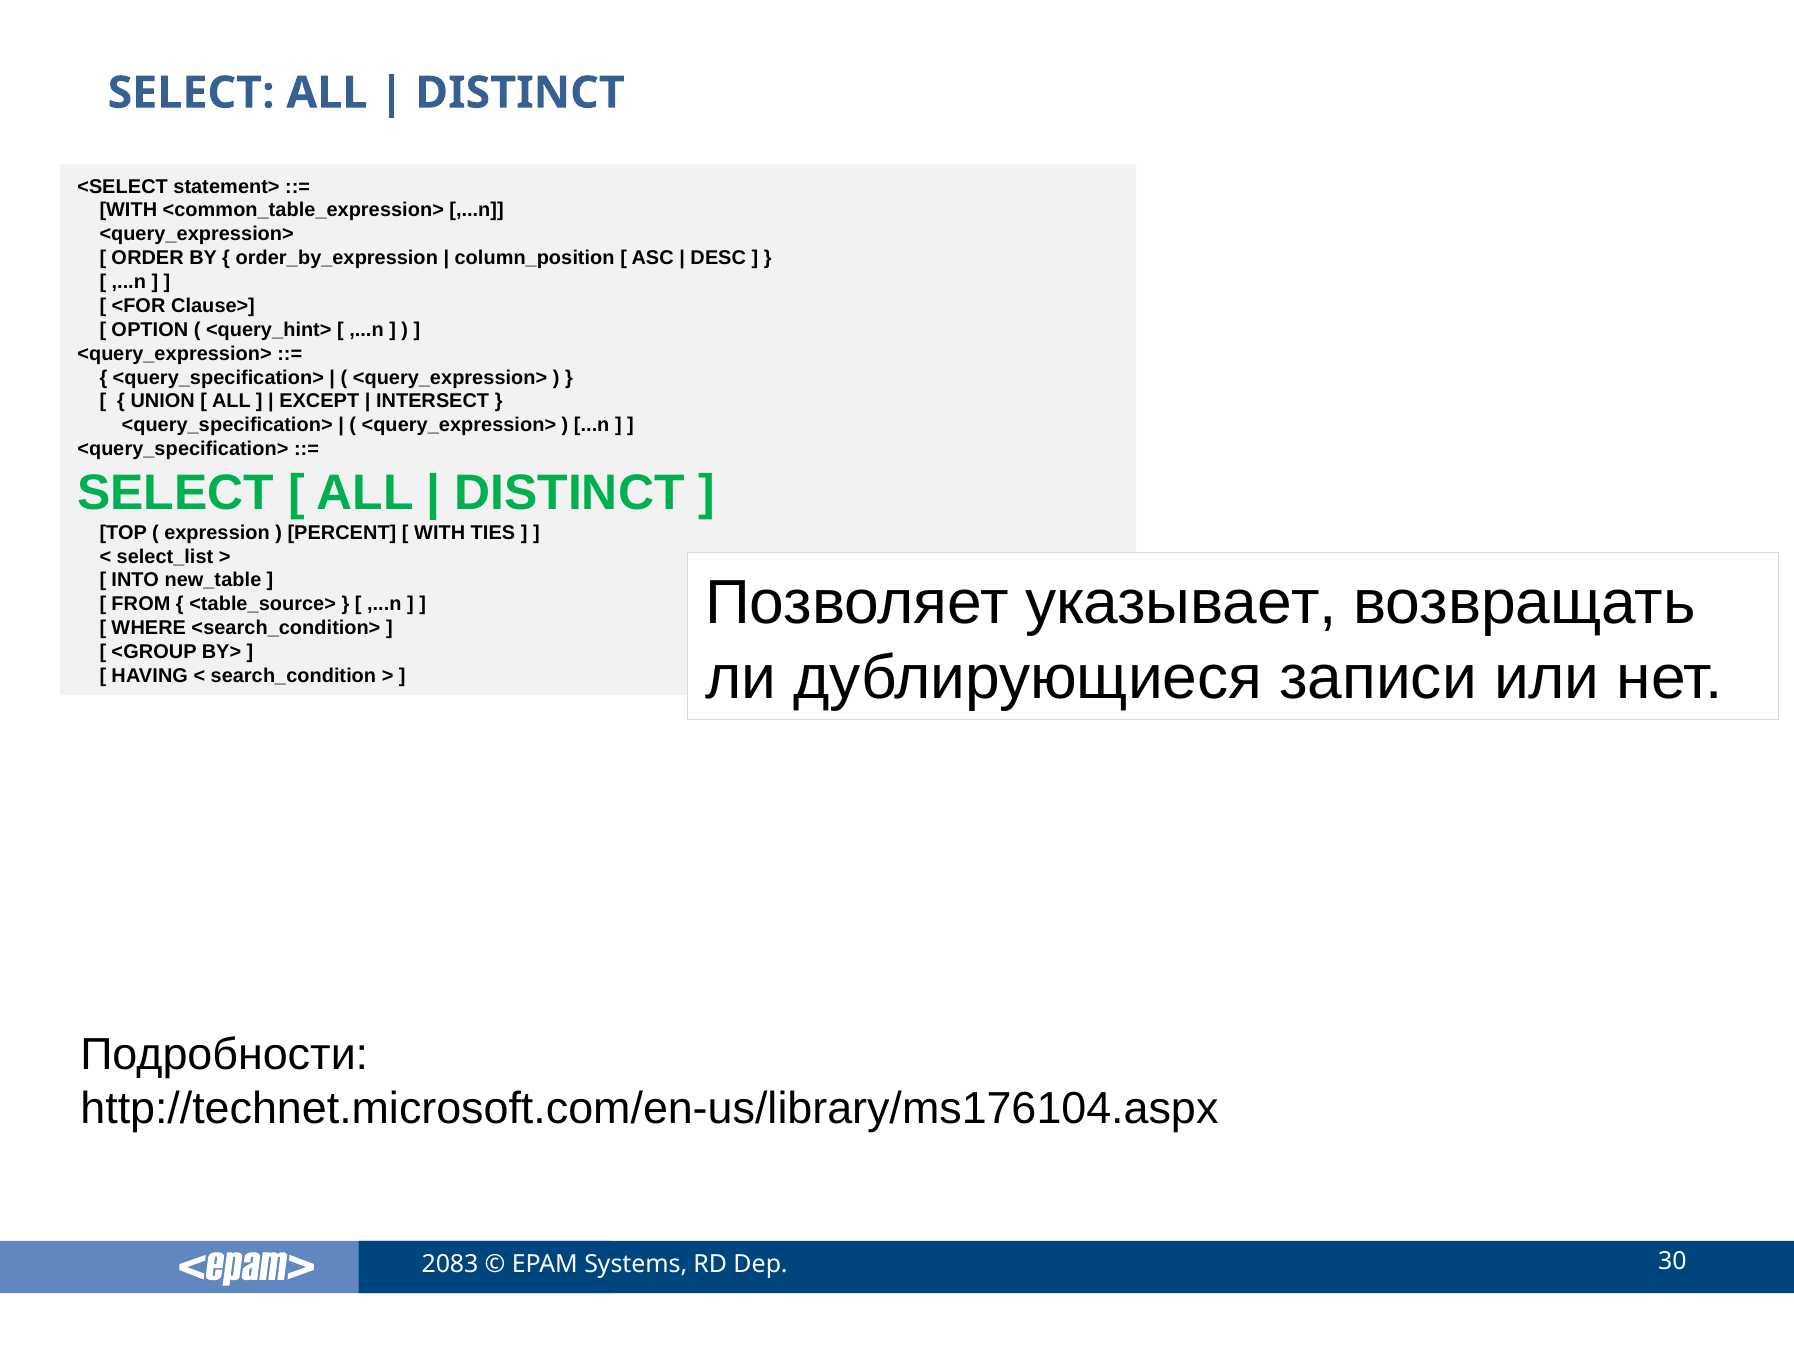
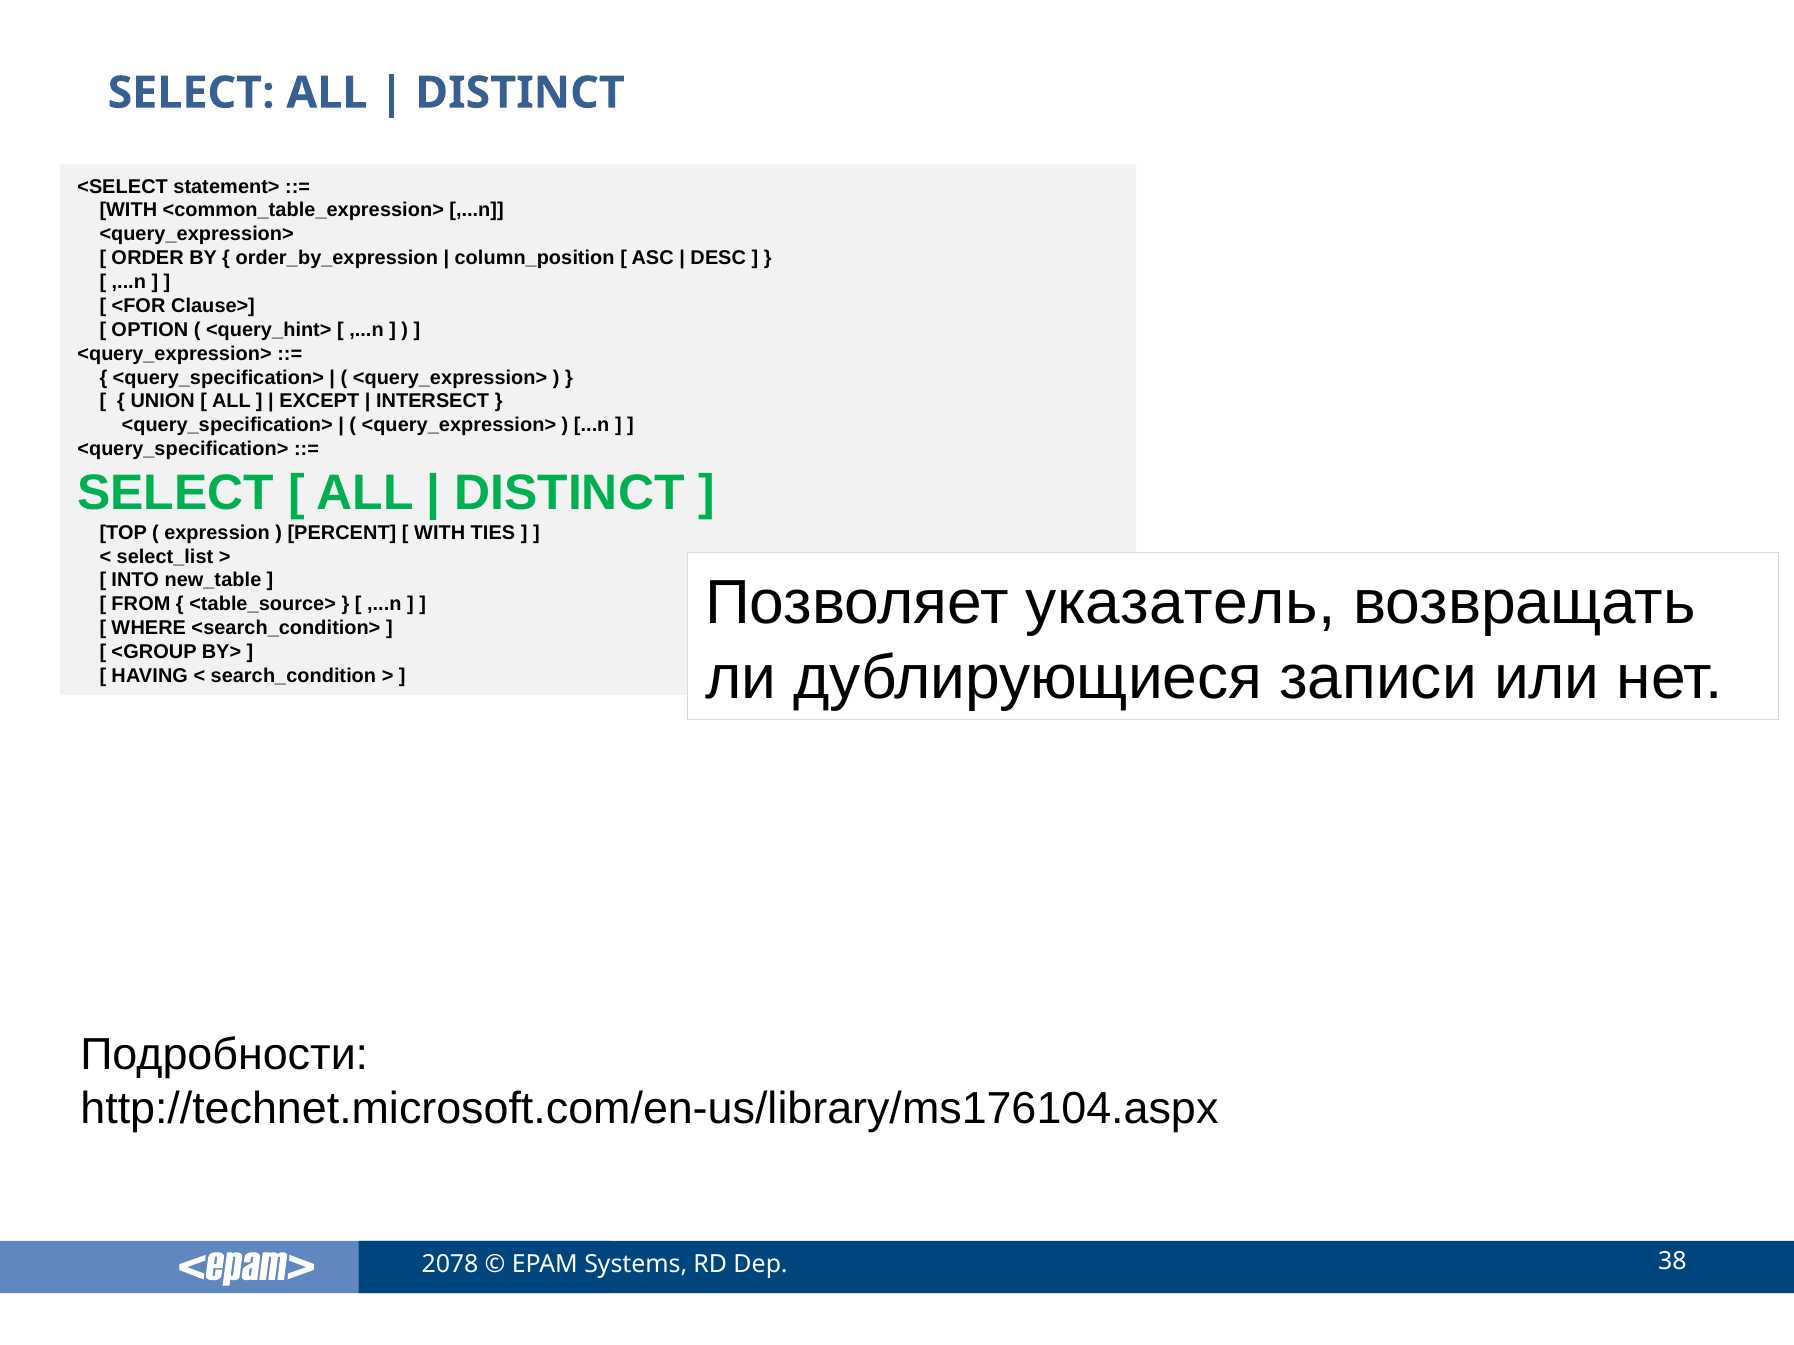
указывает: указывает -> указатель (1181, 604)
2083: 2083 -> 2078 (450, 1265)
30: 30 -> 38 (1672, 1261)
